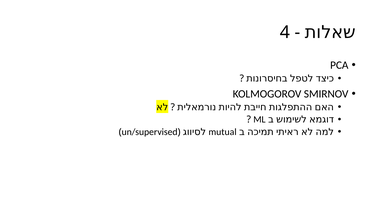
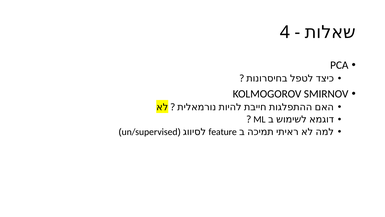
mutual: mutual -> feature (223, 132)
